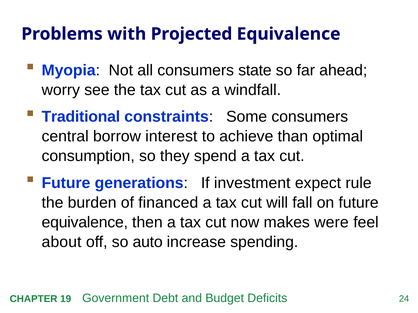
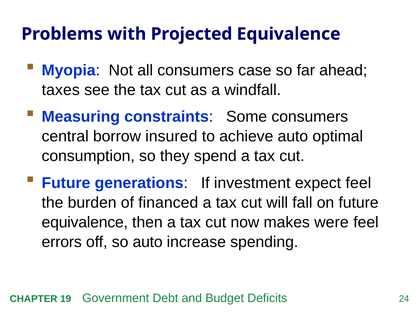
state: state -> case (255, 70)
worry: worry -> taxes (61, 90)
Traditional: Traditional -> Measuring (81, 117)
interest: interest -> insured (171, 137)
achieve than: than -> auto (293, 137)
expect rule: rule -> feel (358, 183)
about: about -> errors (62, 243)
